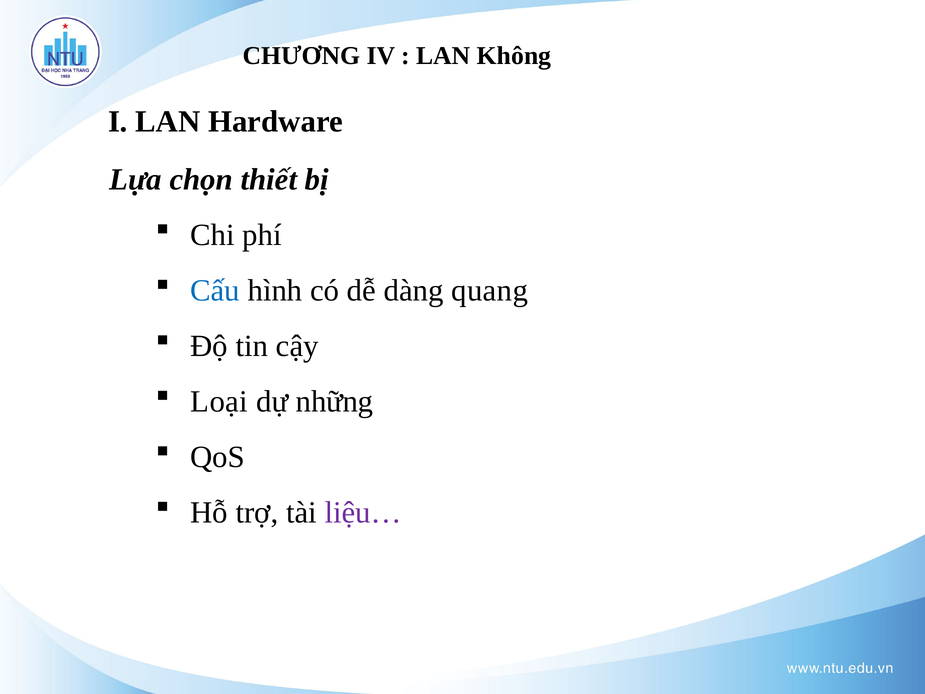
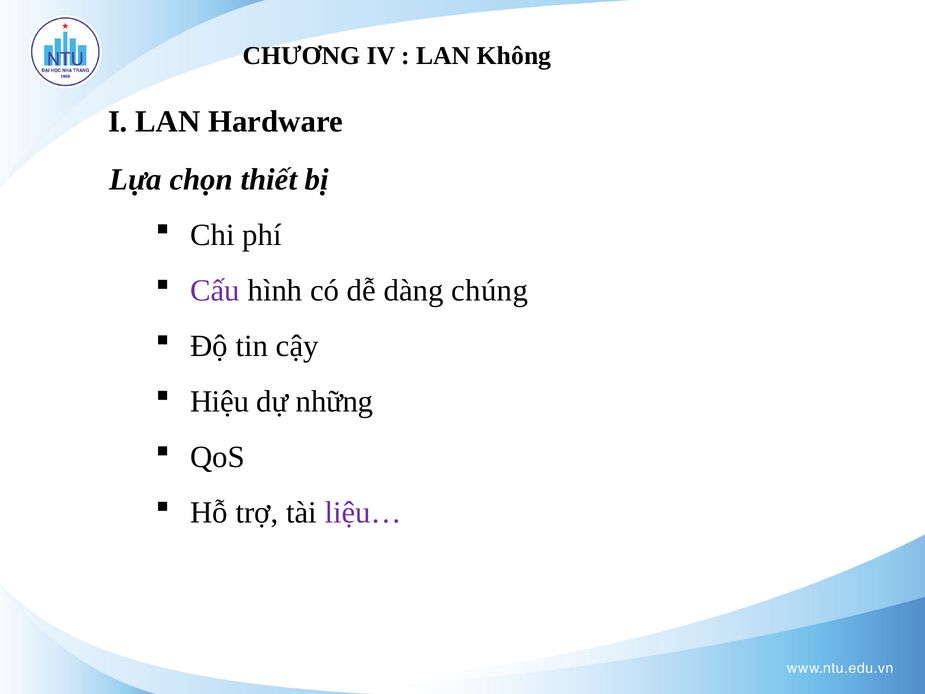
Cấu colour: blue -> purple (215, 290)
quang: quang -> chúng (490, 290)
Loại: Loại -> Hiệu (219, 401)
